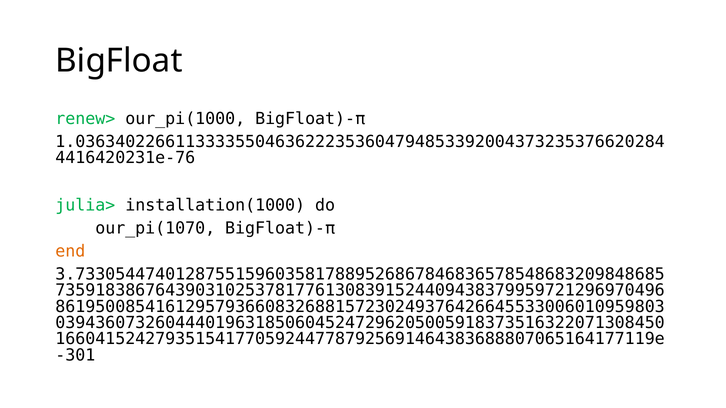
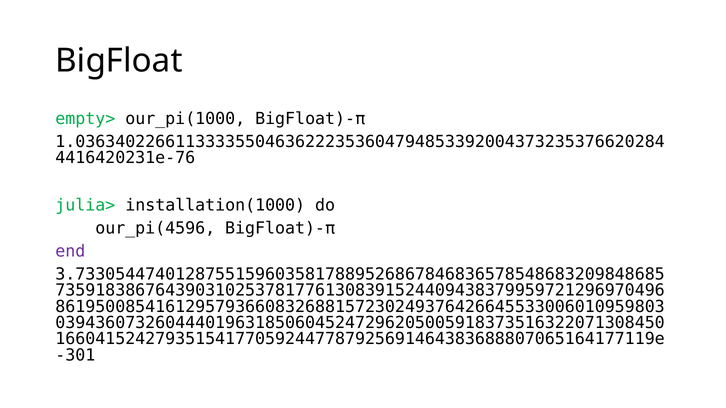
renew>: renew> -> empty> (85, 119)
our_pi(1070: our_pi(1070 -> our_pi(4596 (155, 229)
end colour: orange -> purple (70, 252)
